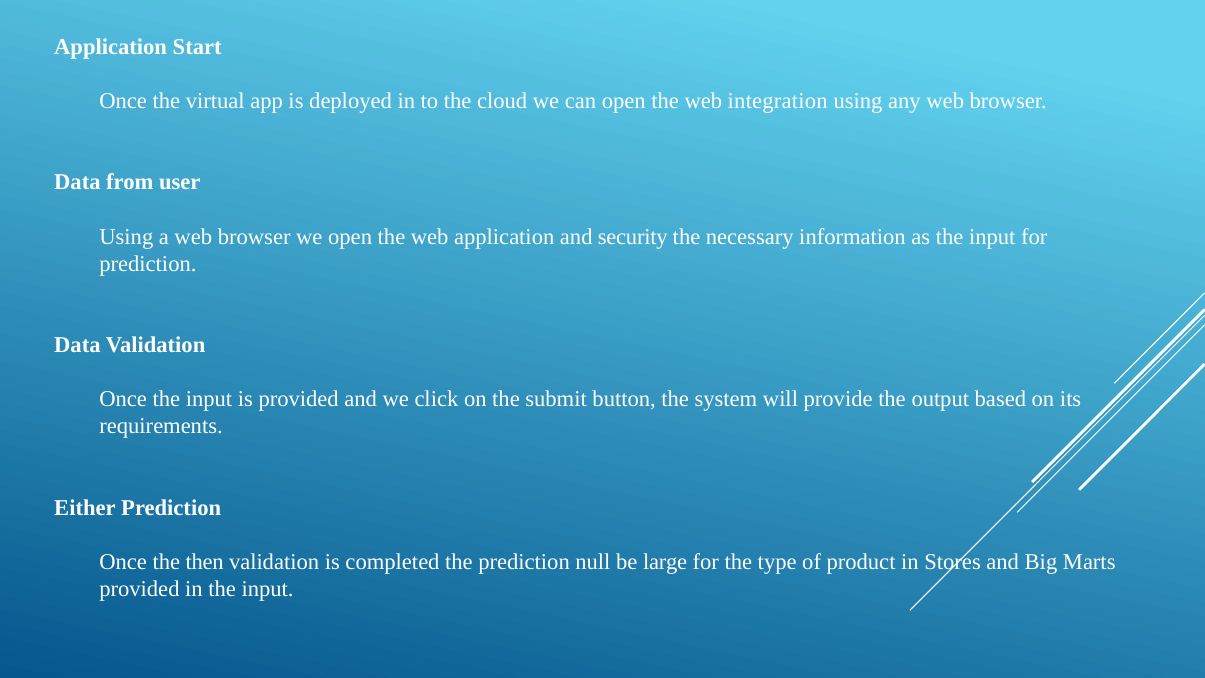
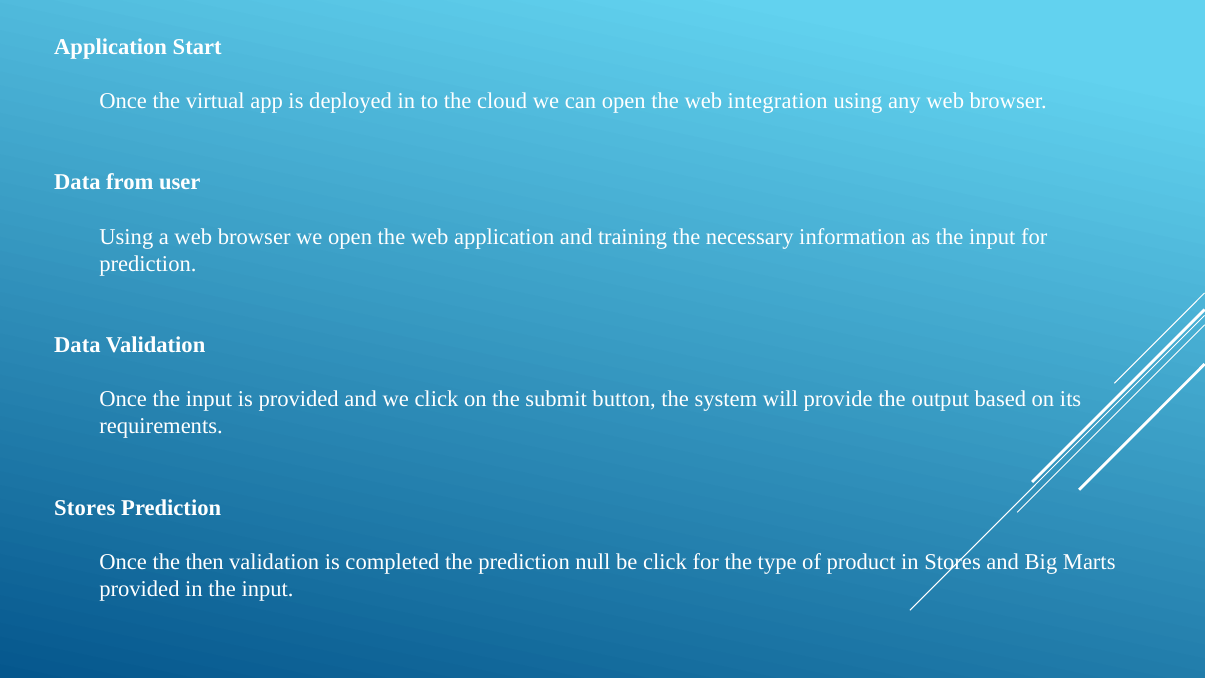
security: security -> training (633, 237)
Either: Either -> Stores (85, 508)
be large: large -> click (665, 562)
